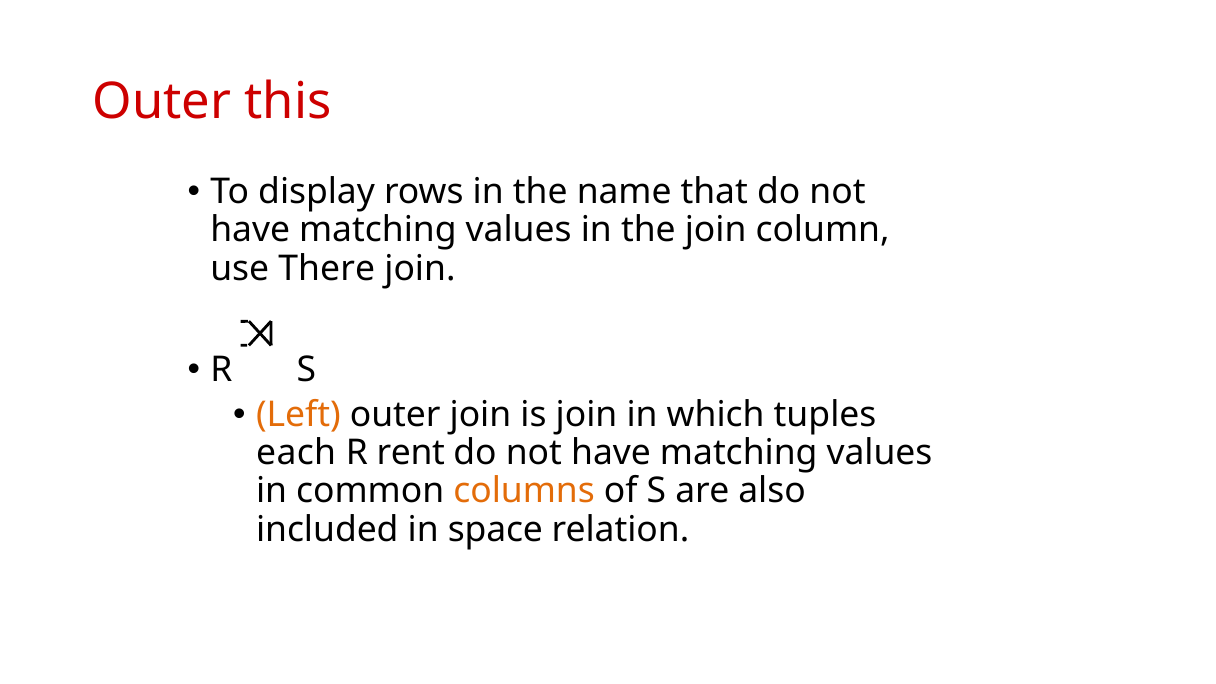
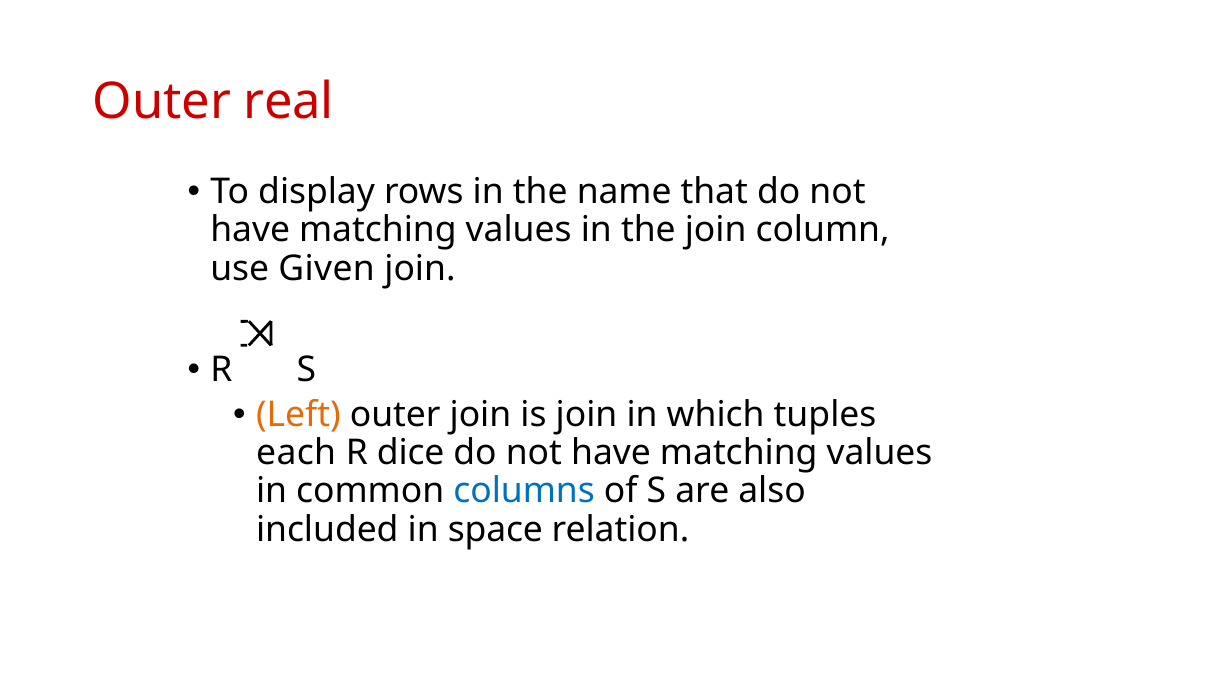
this: this -> real (288, 102)
There: There -> Given (327, 268)
rent: rent -> dice (411, 453)
columns colour: orange -> blue (524, 491)
